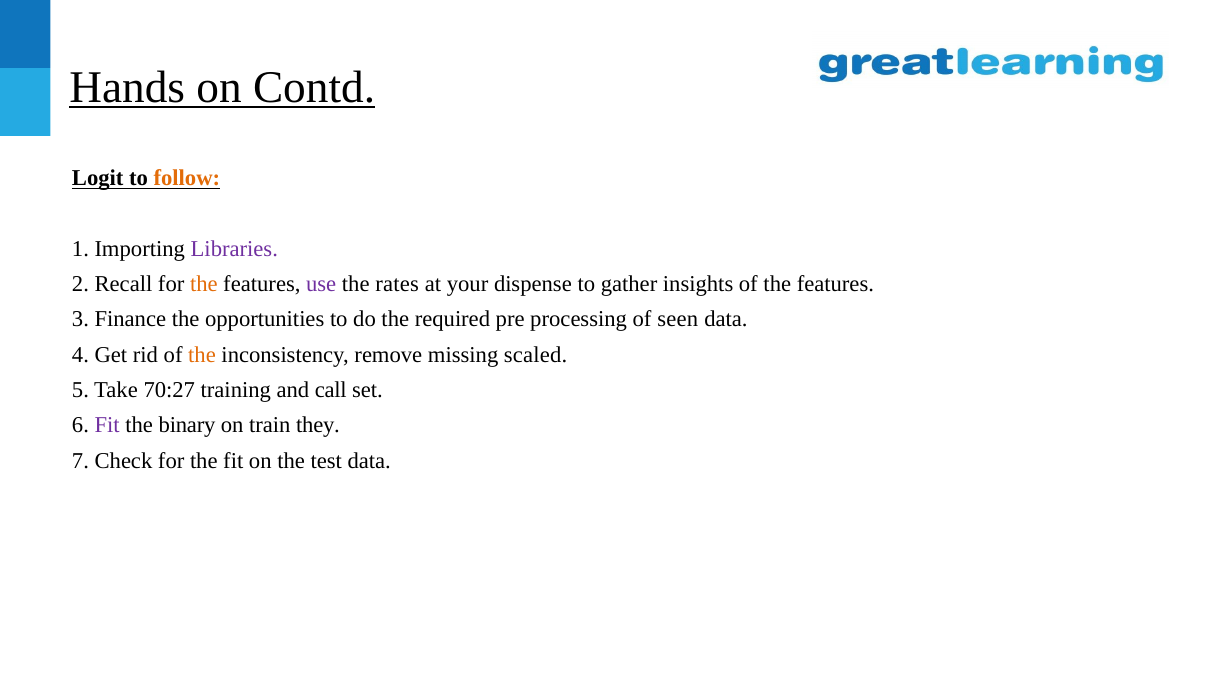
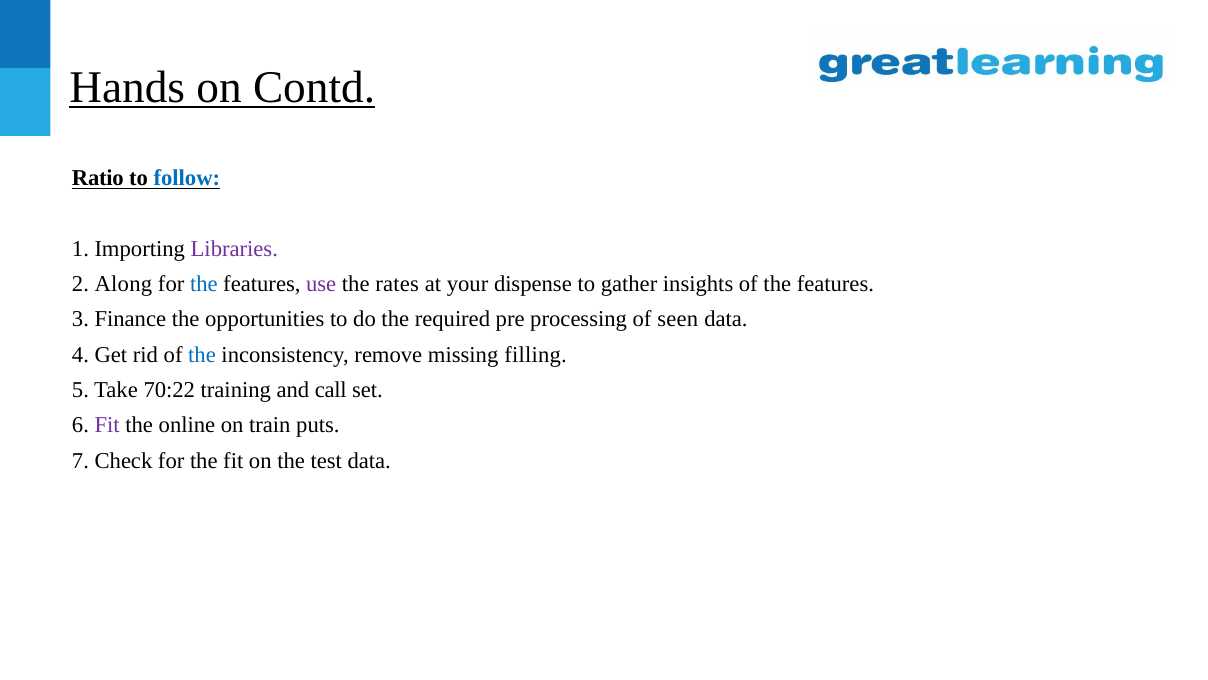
Logit: Logit -> Ratio (98, 178)
follow colour: orange -> blue (187, 178)
Recall: Recall -> Along (123, 284)
the colour: orange -> blue (204, 284)
the colour: orange -> blue (202, 354)
scaled: scaled -> filling (536, 354)
70:27: 70:27 -> 70:22 (169, 390)
binary: binary -> online (187, 425)
they: they -> puts (318, 425)
